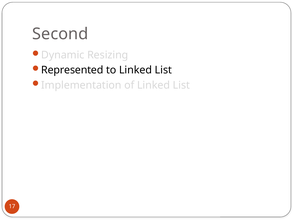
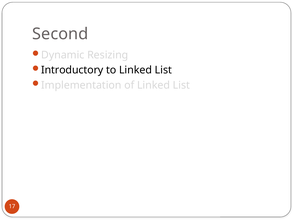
Represented: Represented -> Introductory (72, 70)
